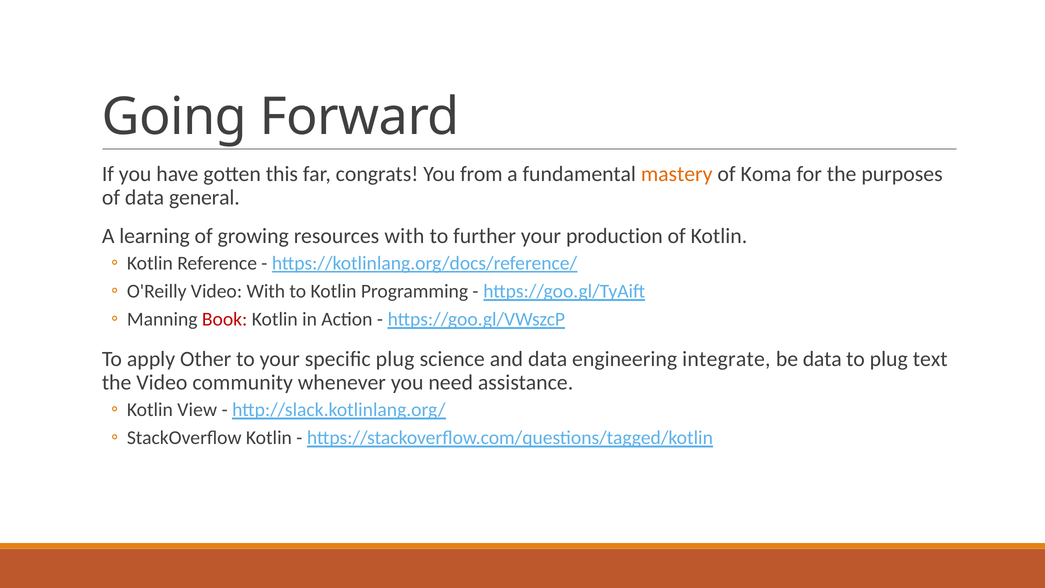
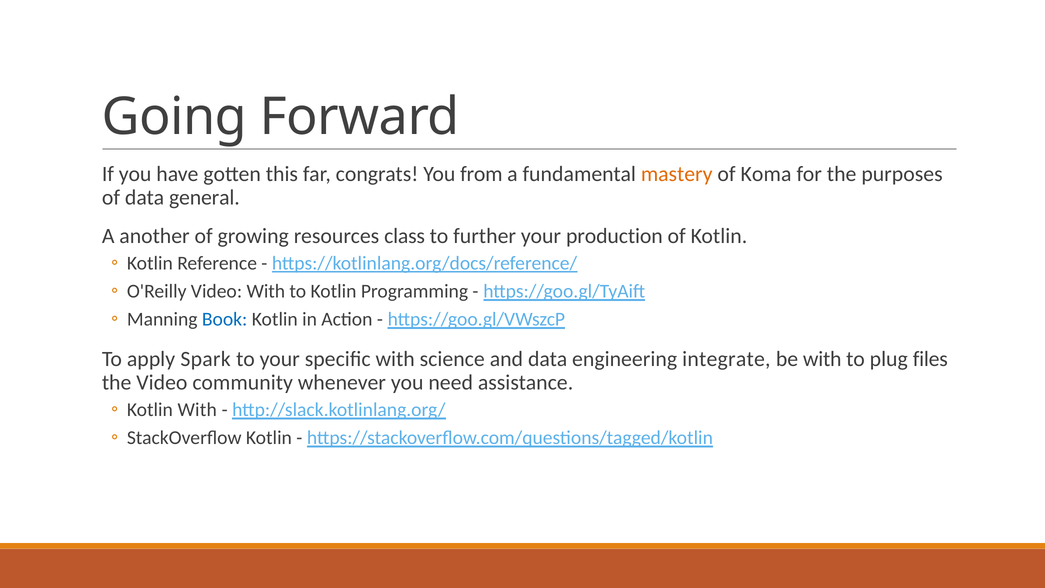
learning: learning -> another (155, 236)
resources with: with -> class (405, 236)
Book colour: red -> blue (225, 319)
Other: Other -> Spark (206, 359)
specific plug: plug -> with (395, 359)
be data: data -> with (822, 359)
text: text -> files (930, 359)
Kotlin View: View -> With (197, 410)
